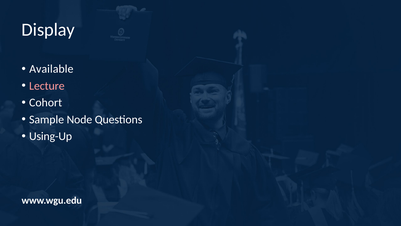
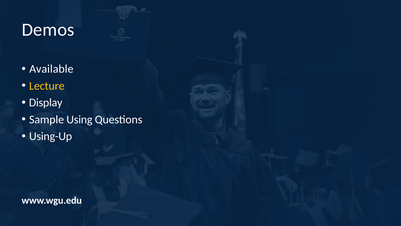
Display: Display -> Demos (48, 30)
Lecture colour: pink -> yellow (47, 86)
Cohort: Cohort -> Display (46, 102)
Node: Node -> Using (79, 119)
